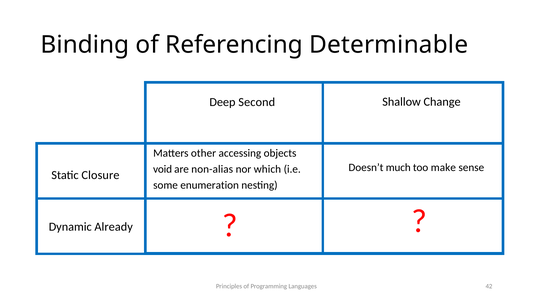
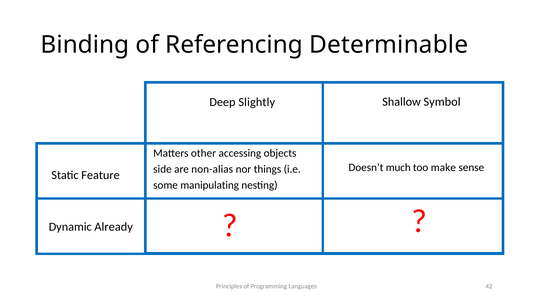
Second: Second -> Slightly (257, 102)
Change: Change -> Symbol (442, 102)
void: void -> side (162, 169)
which: which -> things (267, 169)
Closure: Closure -> Feature (101, 175)
enumeration: enumeration -> manipulating (210, 185)
